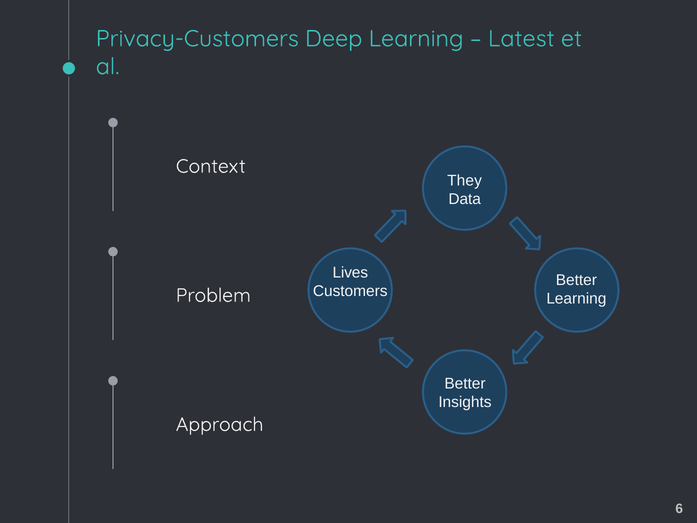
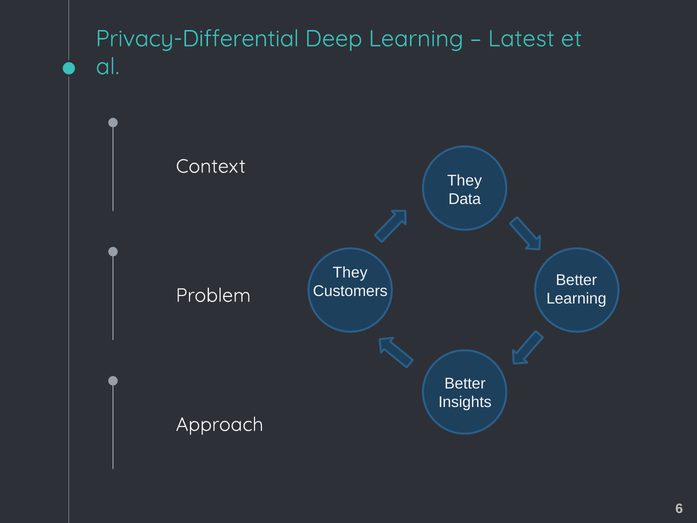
Privacy-Customers: Privacy-Customers -> Privacy-Differential (197, 39)
Lives: Lives -> They (350, 273)
